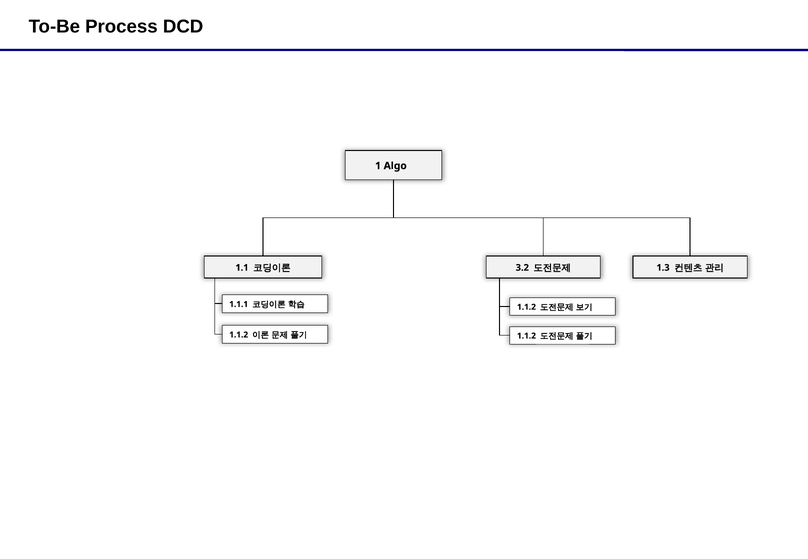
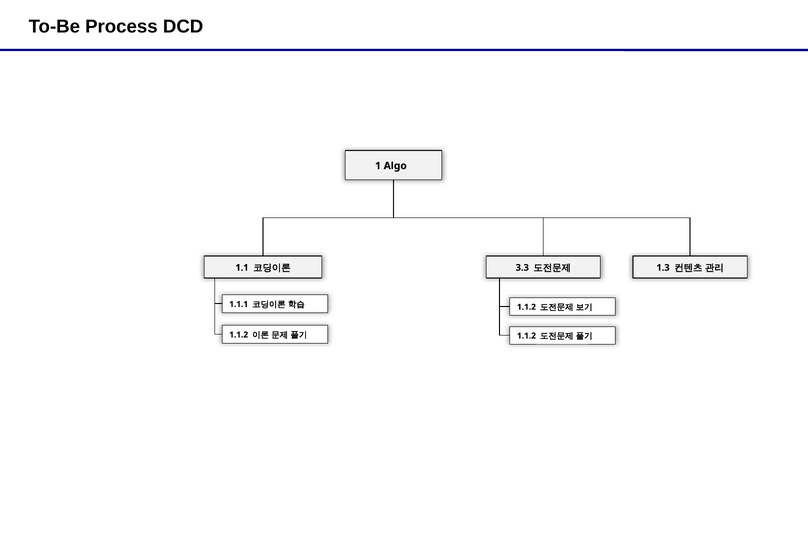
3.2: 3.2 -> 3.3 (522, 268)
